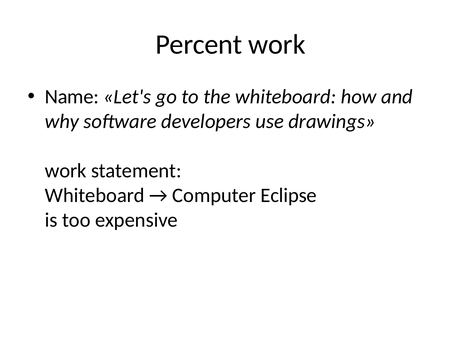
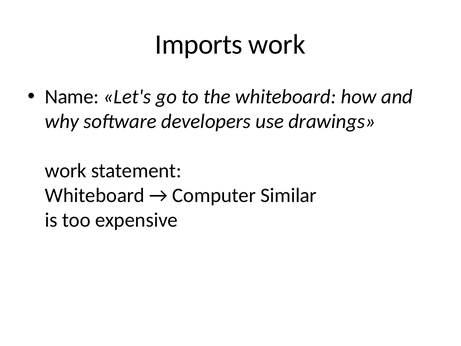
Percent: Percent -> Imports (199, 45)
Eclipse: Eclipse -> Similar (289, 195)
